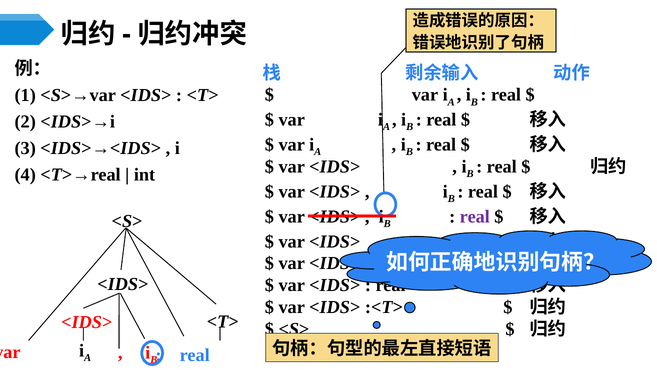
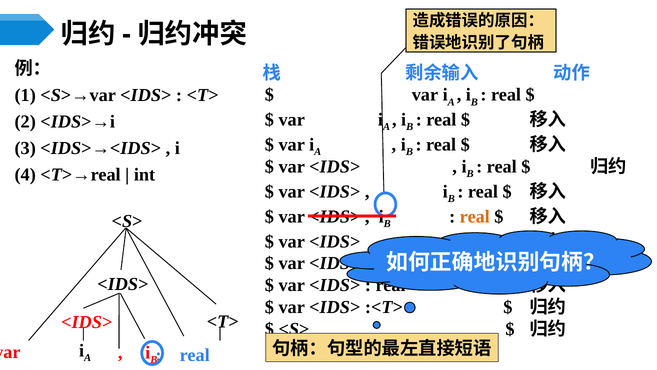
real colour: purple -> orange (475, 216)
